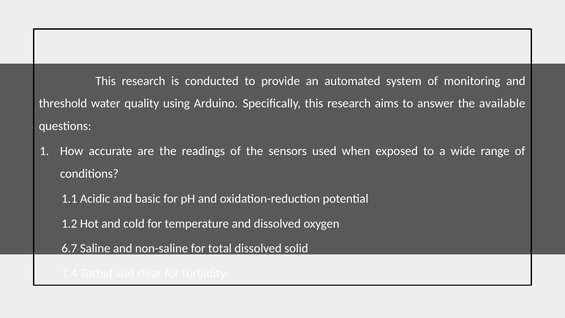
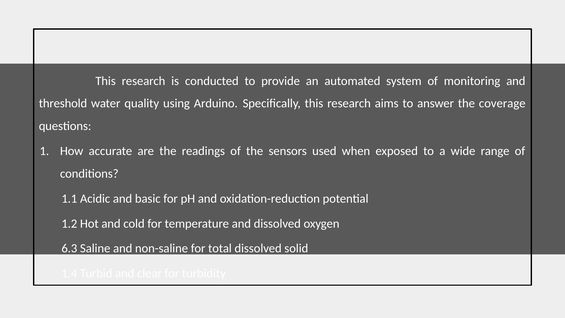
available: available -> coverage (502, 103)
6.7: 6.7 -> 6.3 (69, 248)
